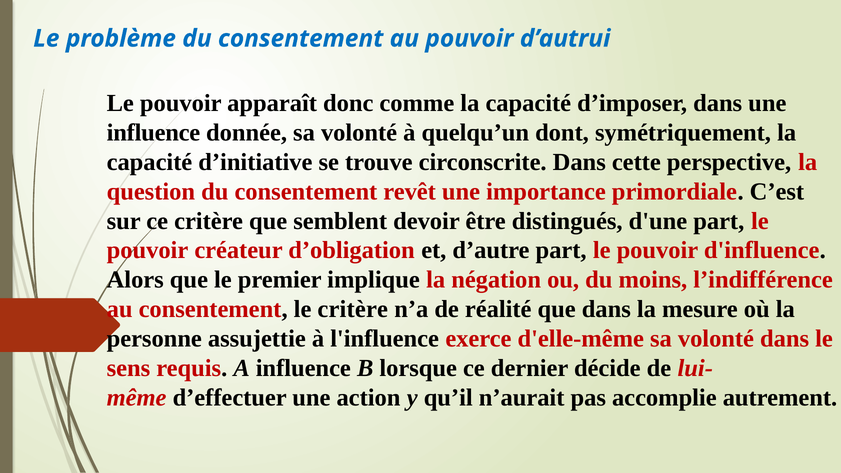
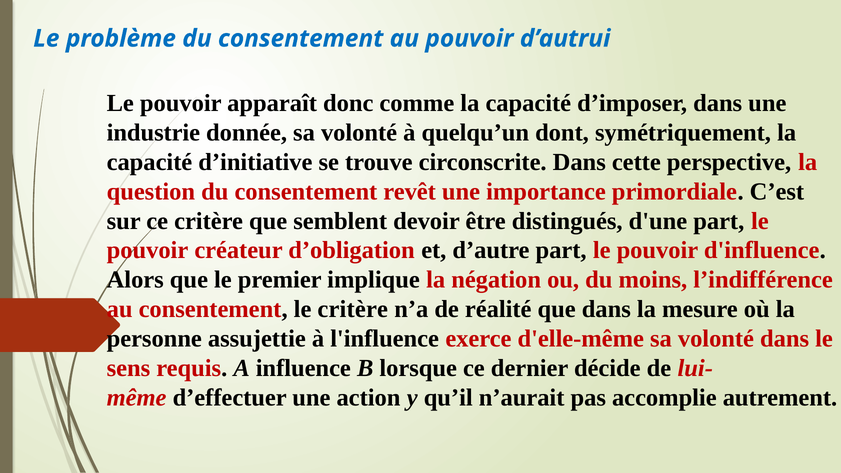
influence: influence -> industrie (153, 133)
